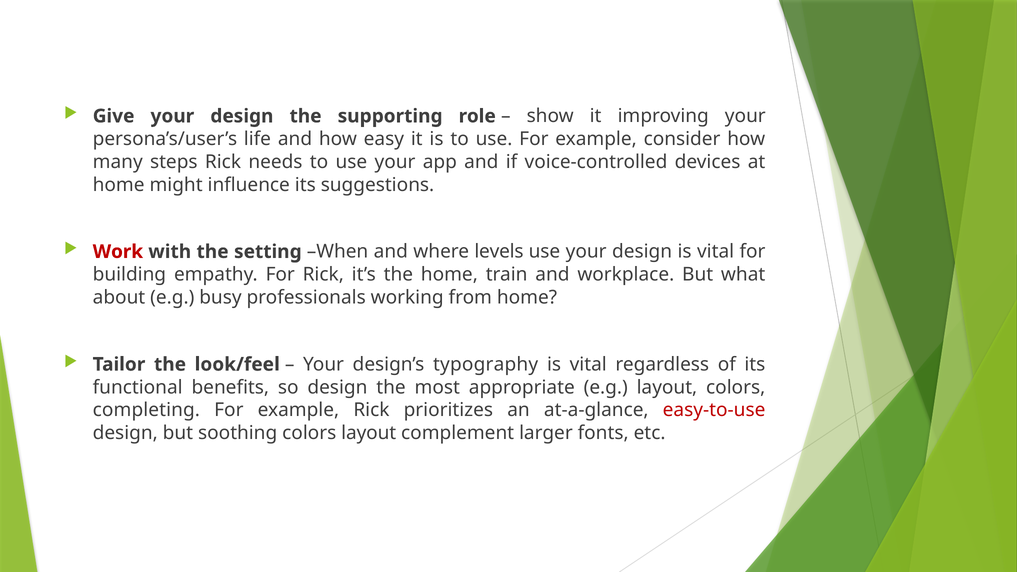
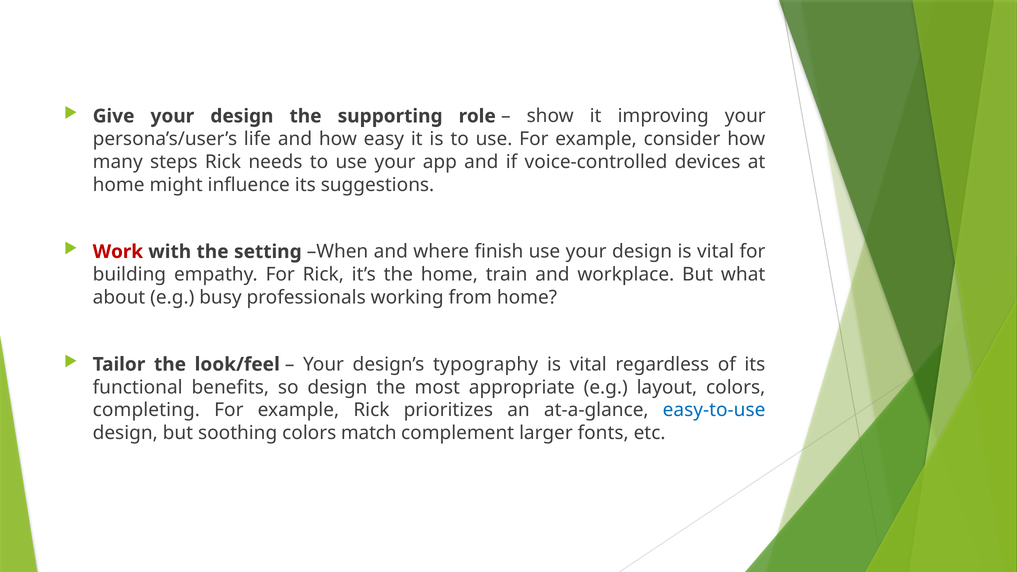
levels: levels -> finish (499, 252)
easy-to-use colour: red -> blue (714, 410)
colors layout: layout -> match (369, 433)
